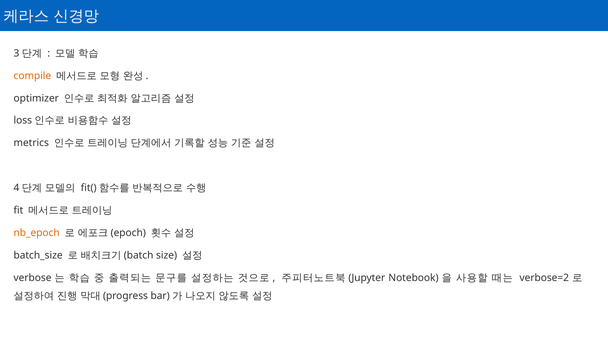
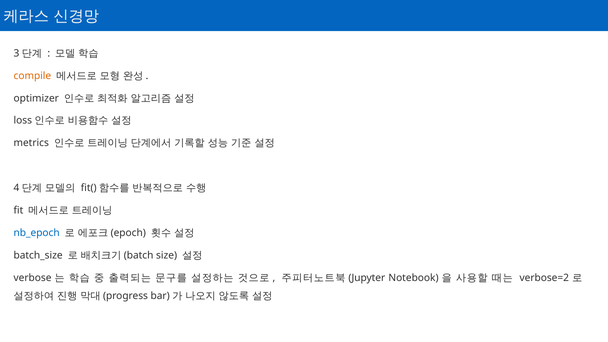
nb_epoch colour: orange -> blue (37, 233)
